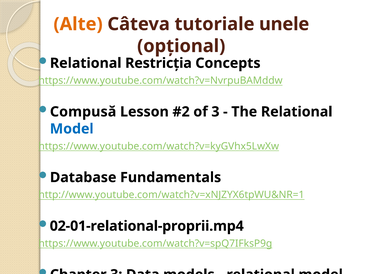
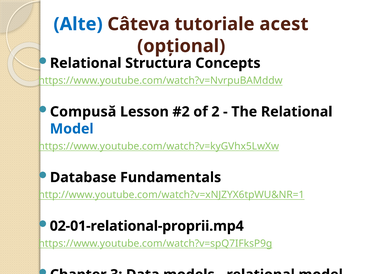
Alte colour: orange -> blue (78, 24)
unele: unele -> acest (284, 24)
Restricția: Restricția -> Structura (158, 63)
of 3: 3 -> 2 (215, 112)
